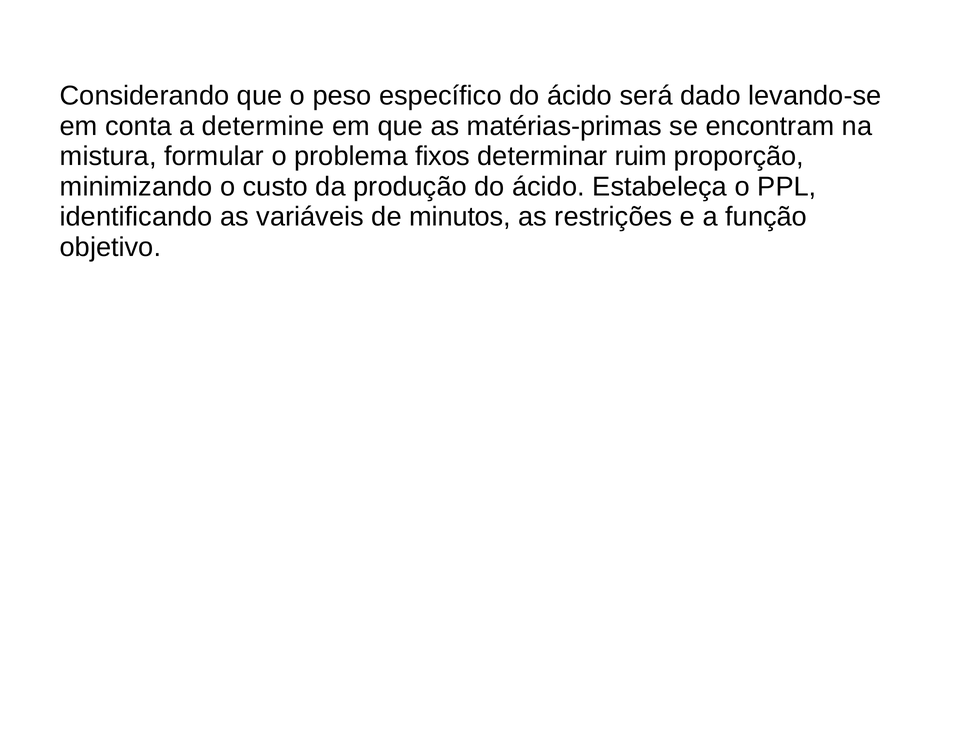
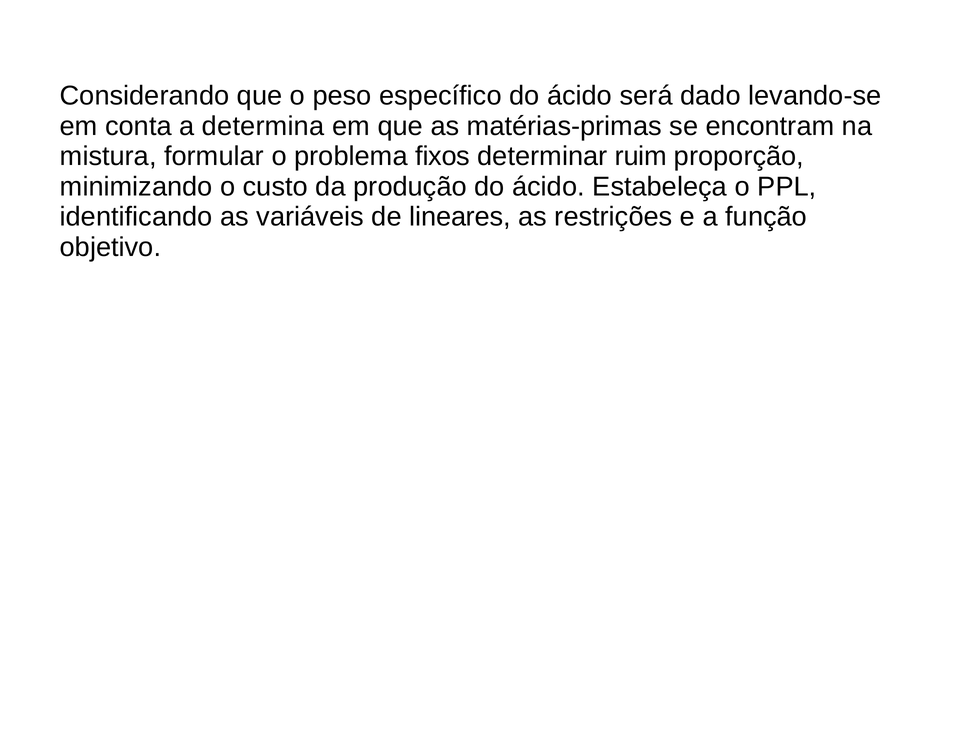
determine: determine -> determina (263, 126)
minutos: minutos -> lineares (460, 217)
